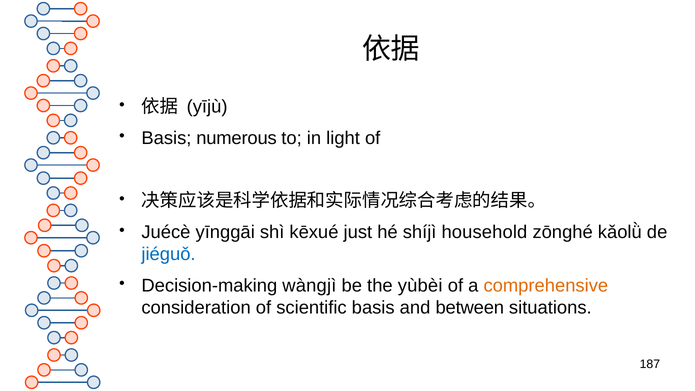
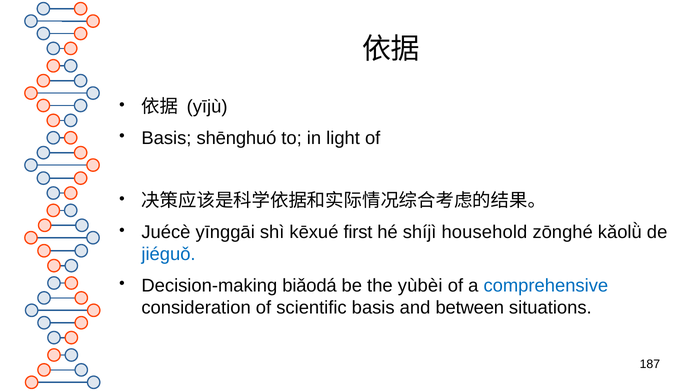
numerous: numerous -> shēnghuó (236, 138)
just: just -> first (358, 232)
wàngjì: wàngjì -> biǎodá (310, 285)
comprehensive colour: orange -> blue (546, 285)
